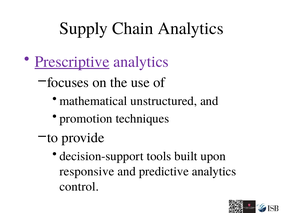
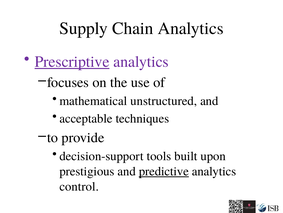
promotion: promotion -> acceptable (86, 118)
responsive: responsive -> prestigious (87, 171)
predictive underline: none -> present (164, 171)
